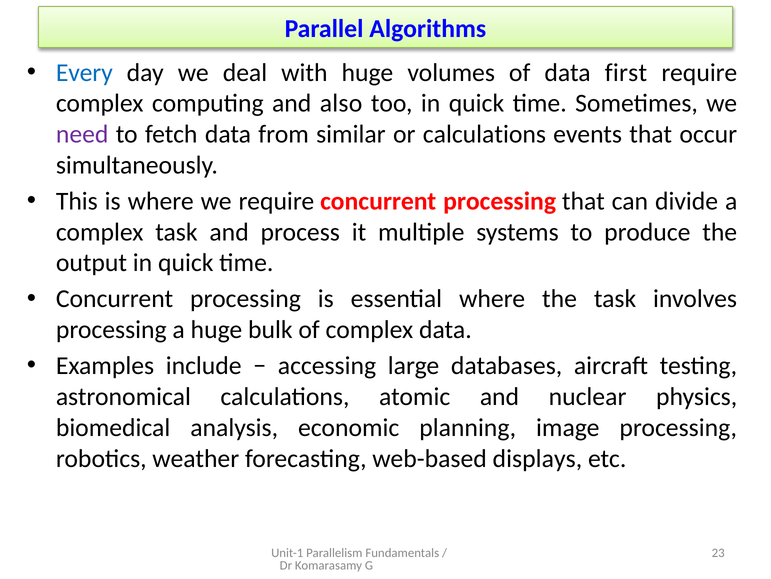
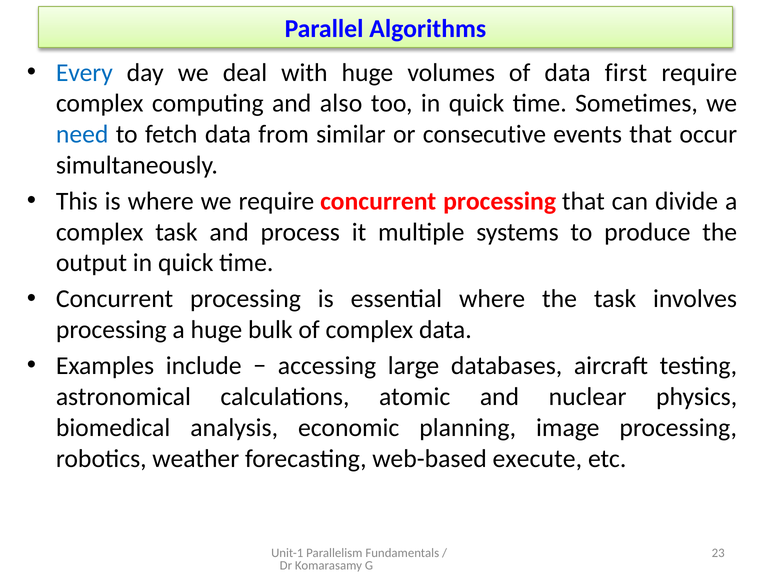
need colour: purple -> blue (82, 134)
or calculations: calculations -> consecutive (484, 134)
displays: displays -> execute (537, 458)
